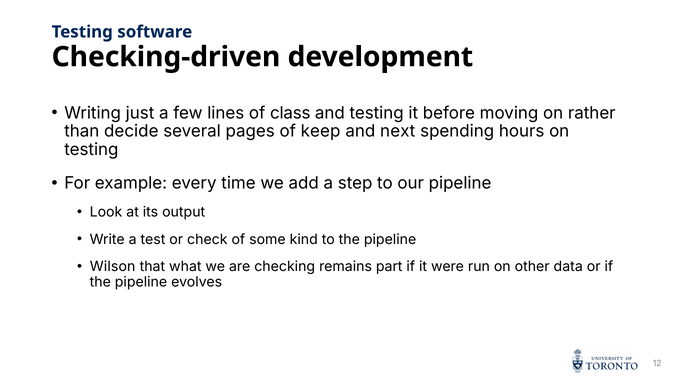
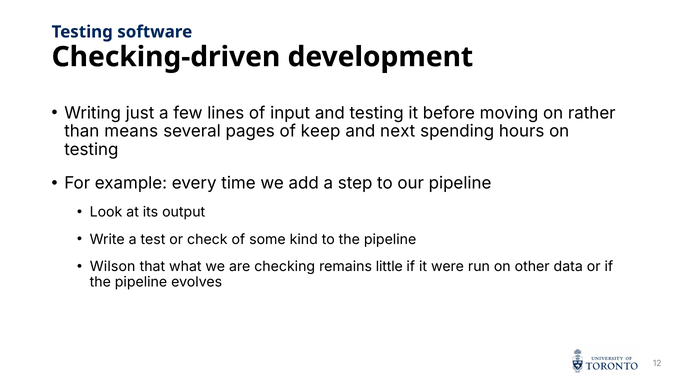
class: class -> input (290, 113)
decide: decide -> means (131, 131)
part: part -> little (389, 266)
